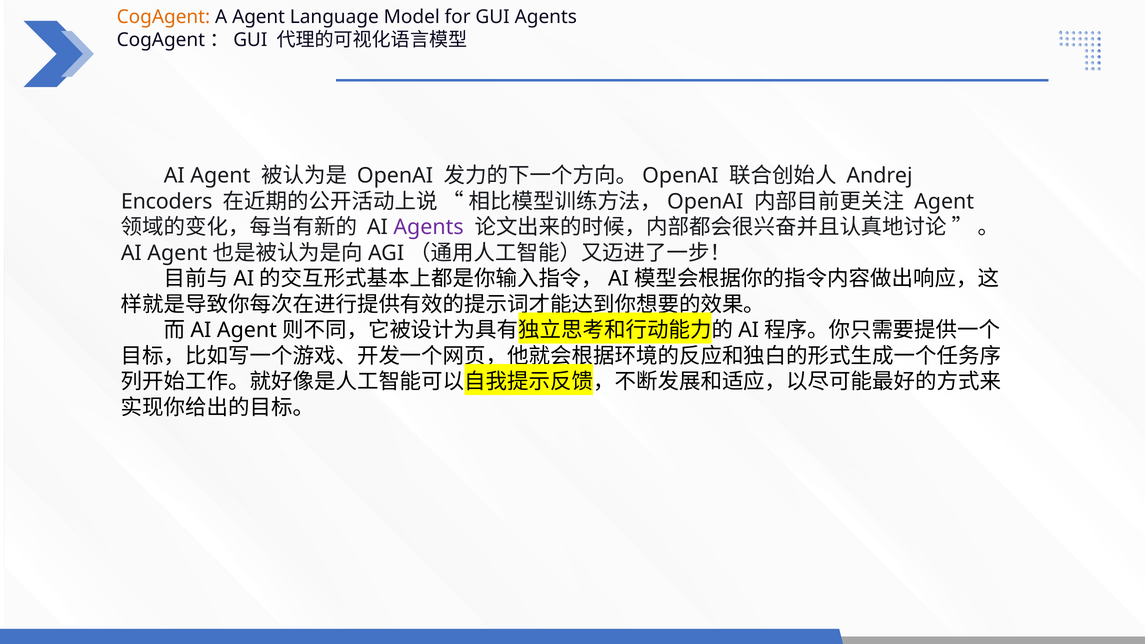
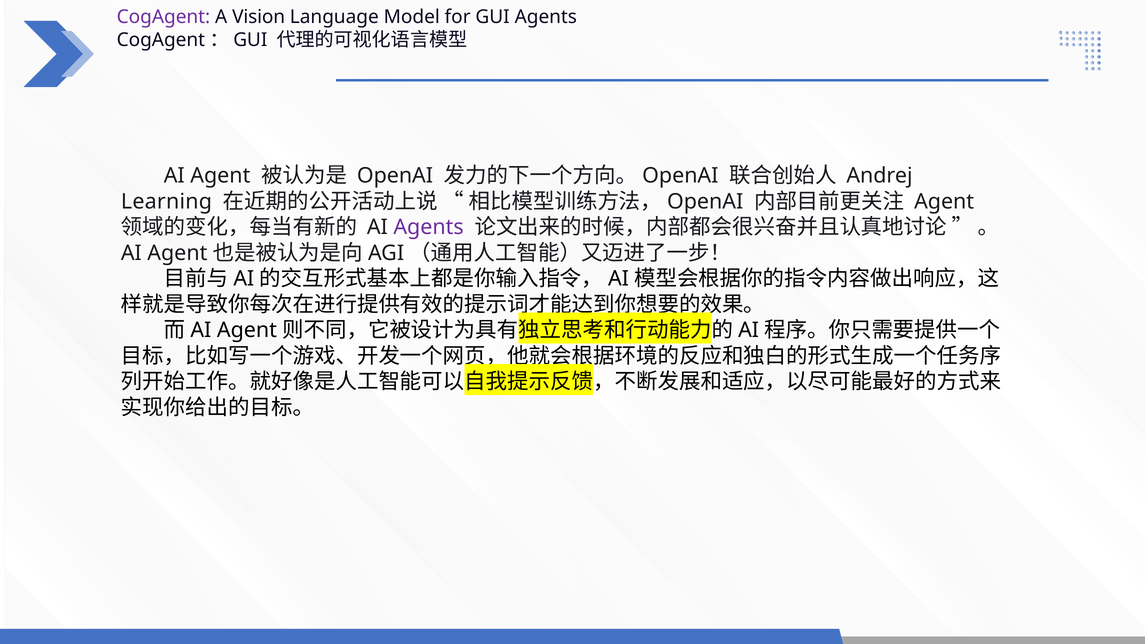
CogAgent colour: orange -> purple (163, 17)
A Agent: Agent -> Vision (259, 17)
Encoders: Encoders -> Learning (166, 201)
